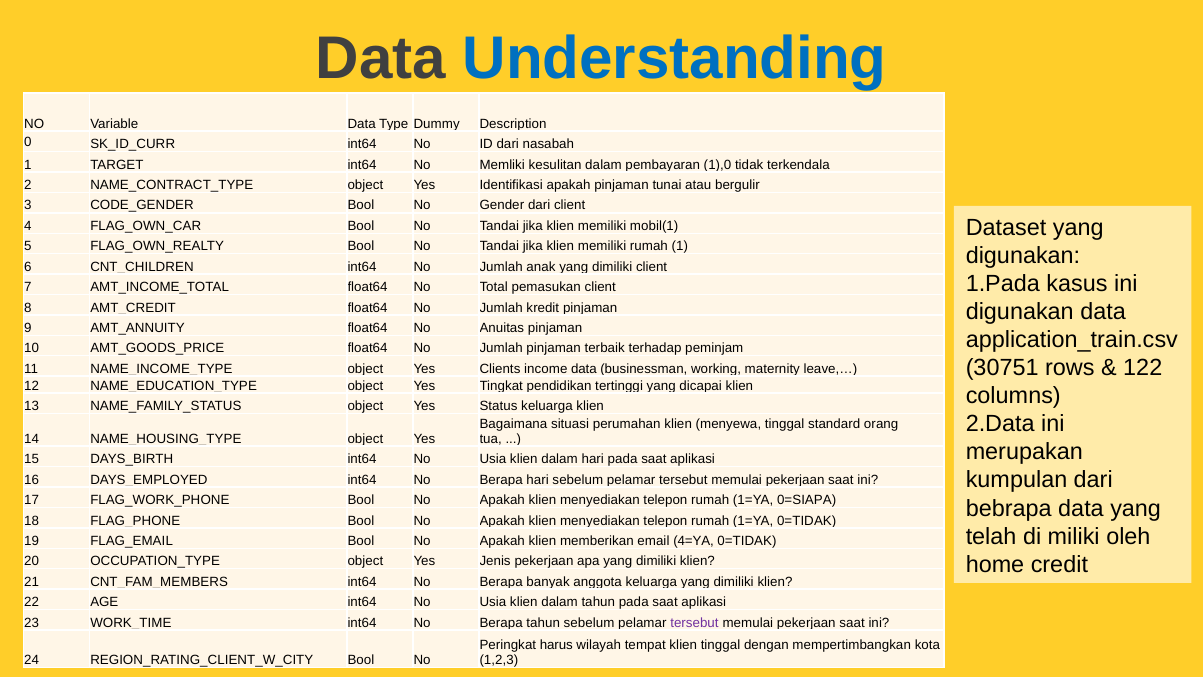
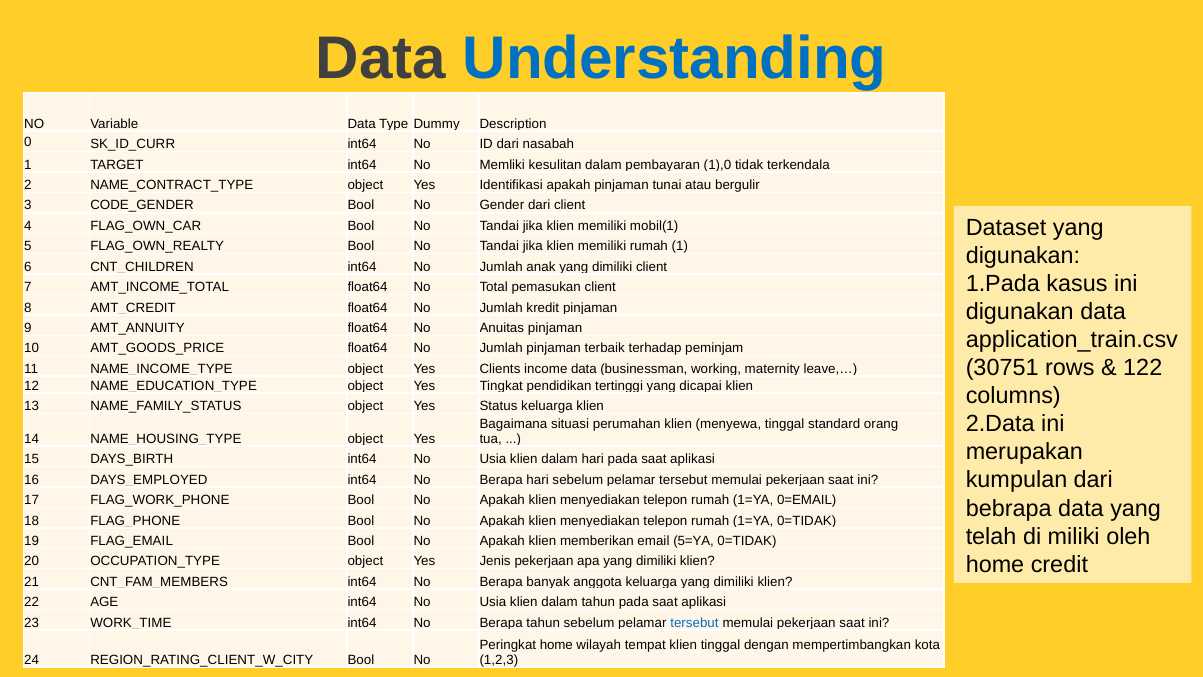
0=SIAPA: 0=SIAPA -> 0=EMAIL (807, 500)
4=YA: 4=YA -> 5=YA (694, 541)
tersebut colour: purple -> blue (694, 622)
Peringkat harus: harus -> home (556, 645)
